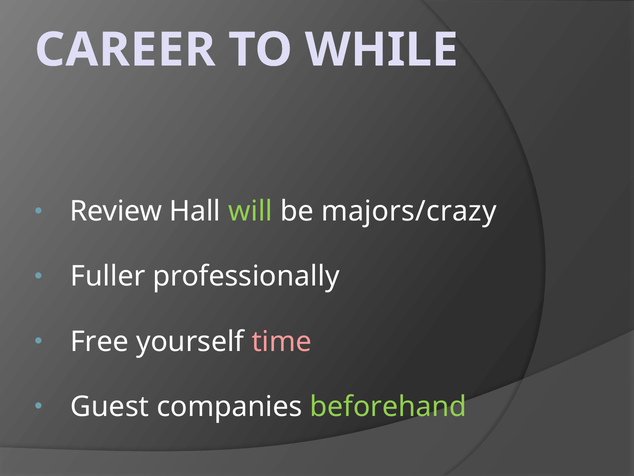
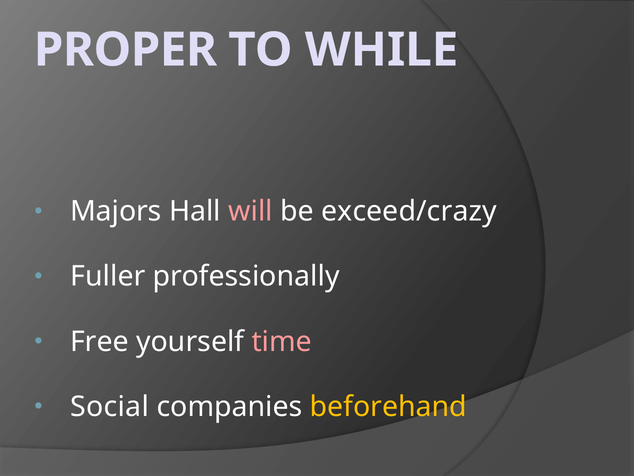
CAREER: CAREER -> PROPER (125, 50)
Review: Review -> Majors (116, 211)
will colour: light green -> pink (250, 211)
majors/crazy: majors/crazy -> exceed/crazy (409, 211)
Guest: Guest -> Social (110, 406)
beforehand colour: light green -> yellow (388, 406)
